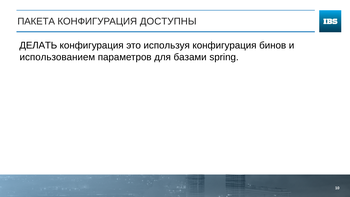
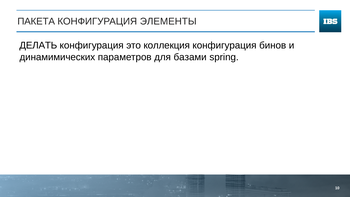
ДОСТУПНЫ: ДОСТУПНЫ -> ЭЛЕМЕНТЫ (168, 21)
используя: используя -> коллекция (167, 45)
использованием: использованием -> динамимических (57, 57)
